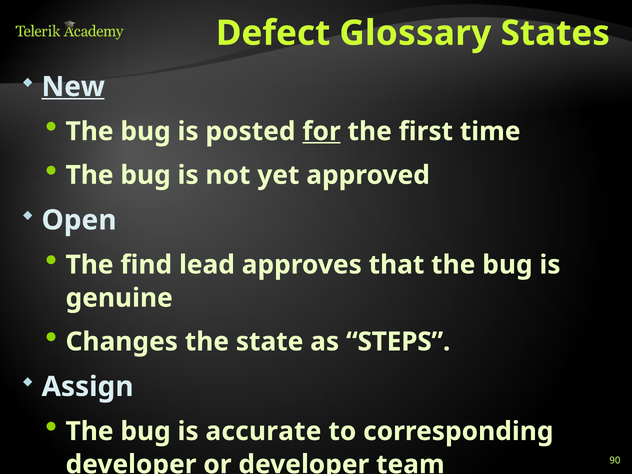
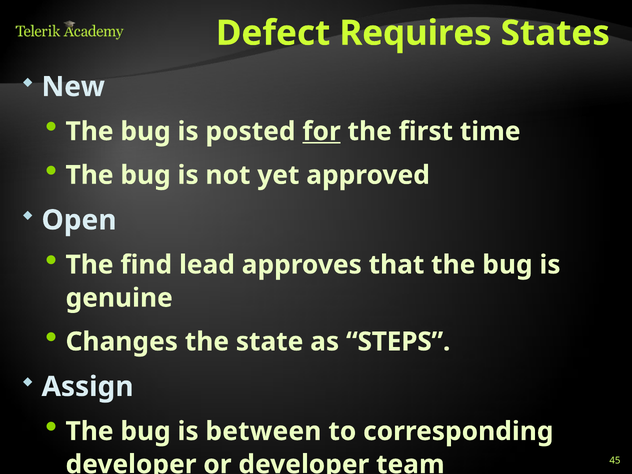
Glossary: Glossary -> Requires (416, 33)
New underline: present -> none (73, 87)
accurate: accurate -> between (263, 431)
90: 90 -> 45 (615, 461)
